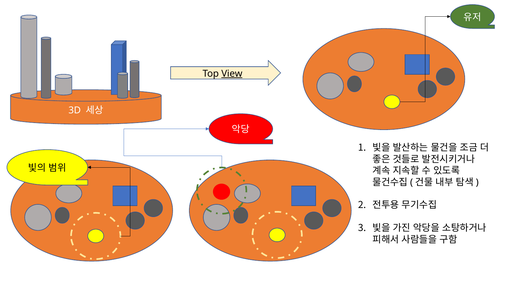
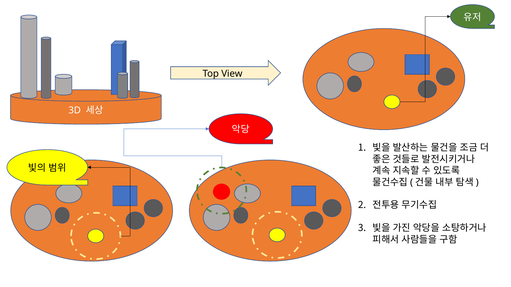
View underline: present -> none (232, 74)
